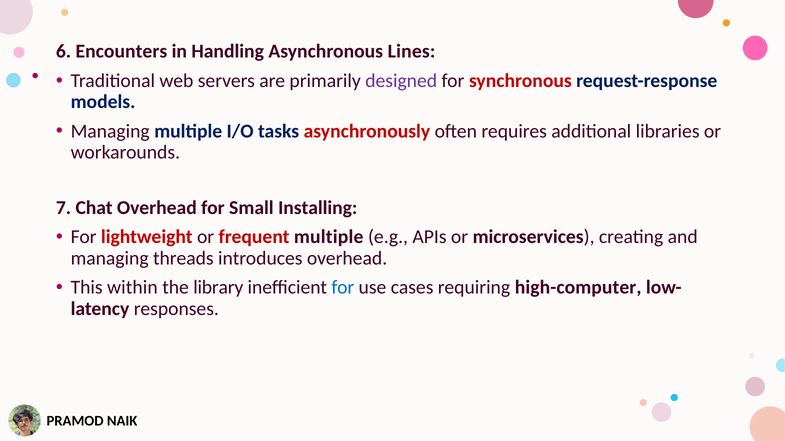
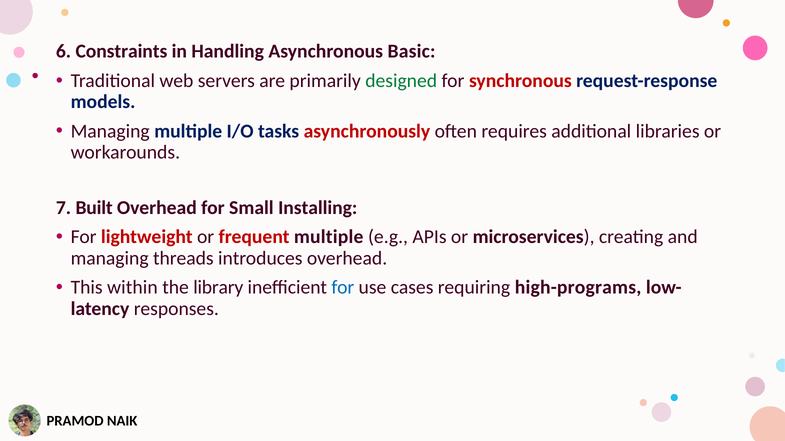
Encounters: Encounters -> Constraints (121, 52)
Lines: Lines -> Basic (412, 52)
designed colour: purple -> green (401, 81)
Chat: Chat -> Built (94, 208)
high-computer: high-computer -> high-programs (578, 288)
